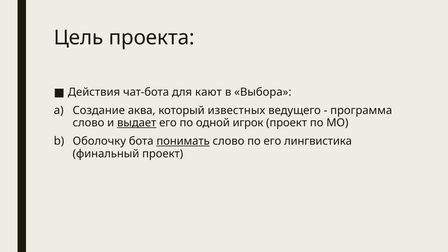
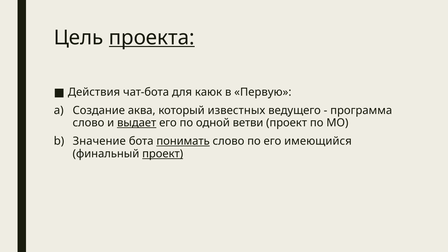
проекта underline: none -> present (152, 38)
кают: кают -> каюк (209, 92)
Выбора: Выбора -> Первую (263, 92)
игрок: игрок -> ветви (248, 123)
Оболочку: Оболочку -> Значение (99, 141)
лингвистика: лингвистика -> имеющийся (318, 141)
проект underline: none -> present (163, 154)
